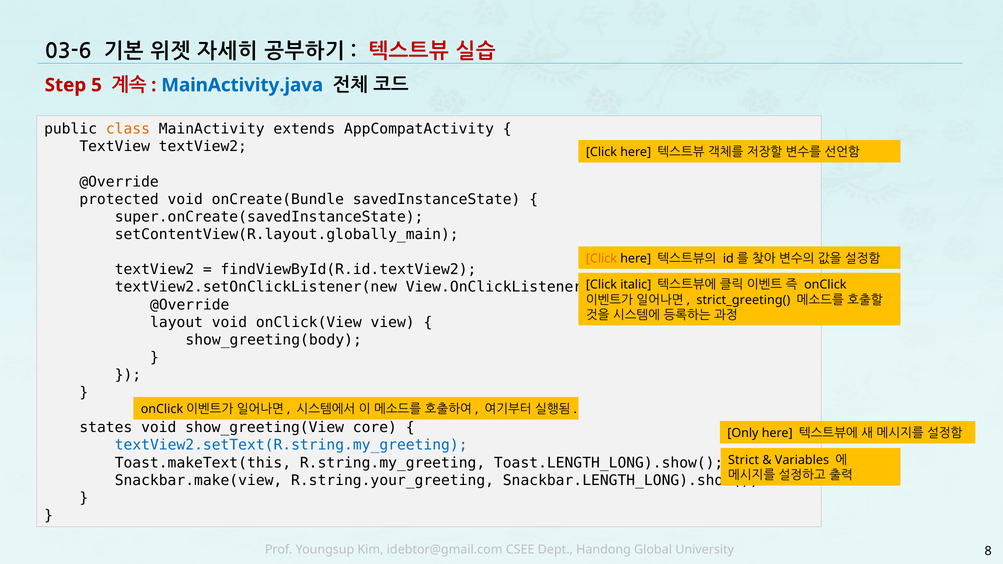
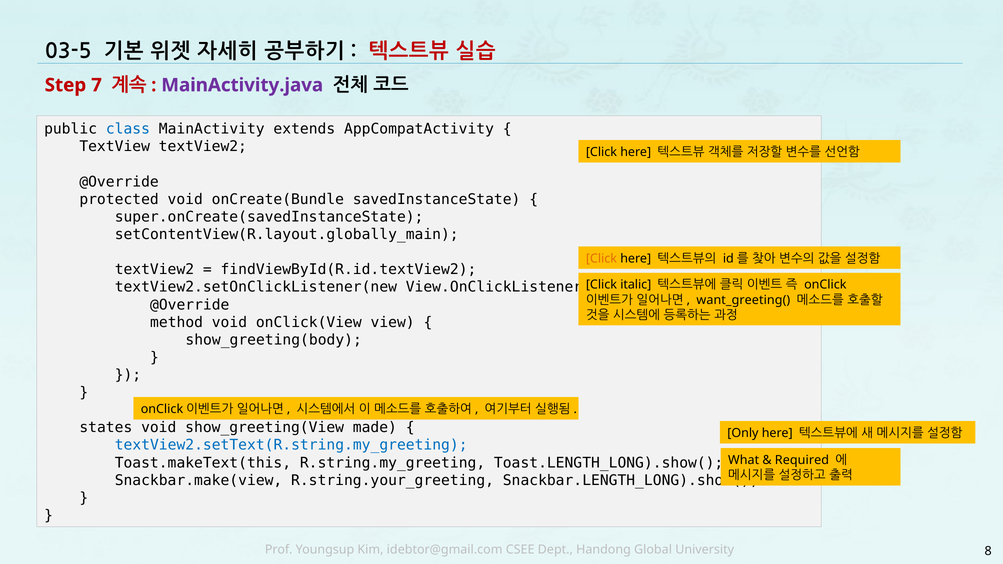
03-6: 03-6 -> 03-5 (68, 52)
5: 5 -> 7 (97, 85)
MainActivity.java colour: blue -> purple (242, 85)
class colour: orange -> blue (128, 129)
strict_greeting(: strict_greeting( -> want_greeting( (743, 300)
layout: layout -> method (177, 322)
core: core -> made (375, 428)
Strict: Strict -> What (744, 460)
Variables: Variables -> Required (802, 460)
